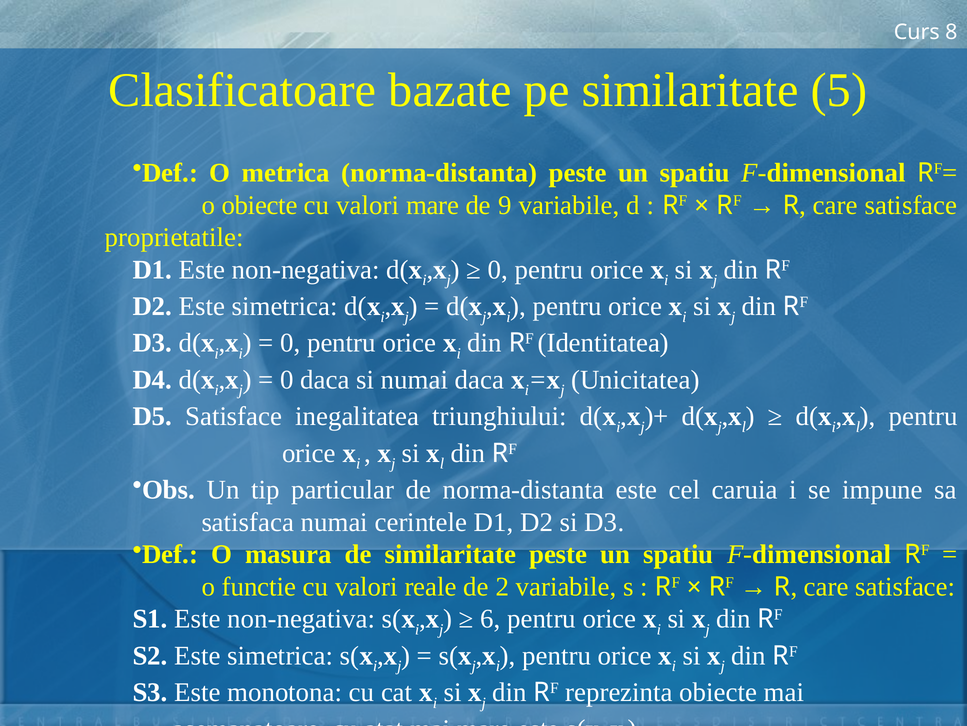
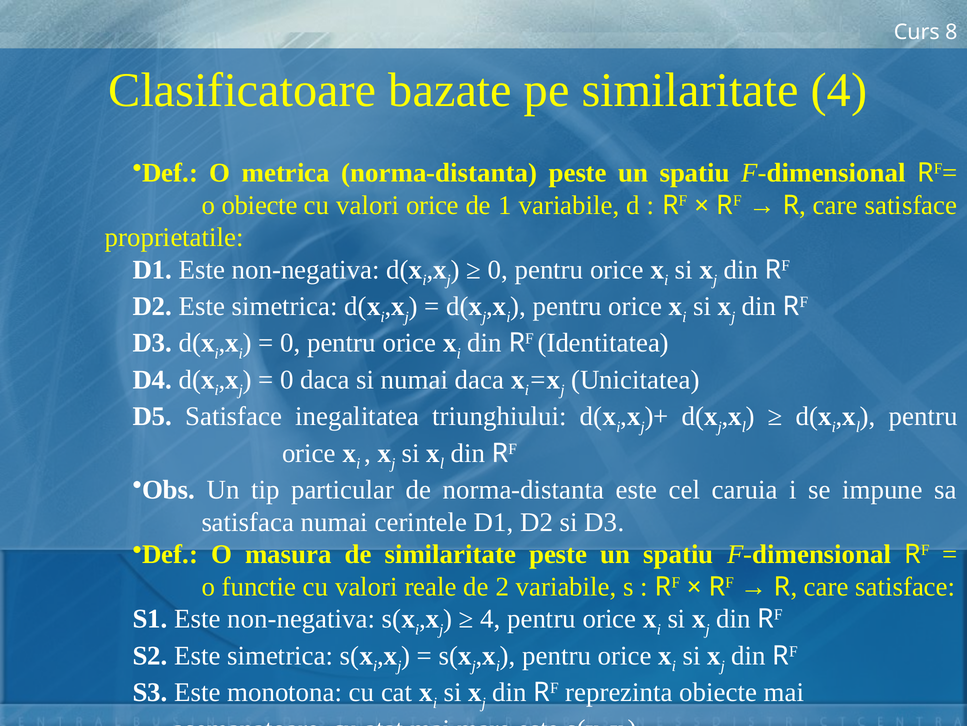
similaritate 5: 5 -> 4 (839, 90)
valori mare: mare -> orice (432, 205)
9: 9 -> 1 (505, 205)
6: 6 -> 4 (490, 618)
